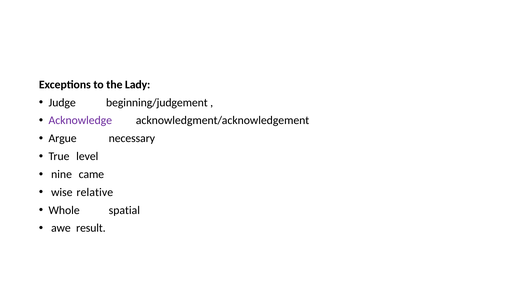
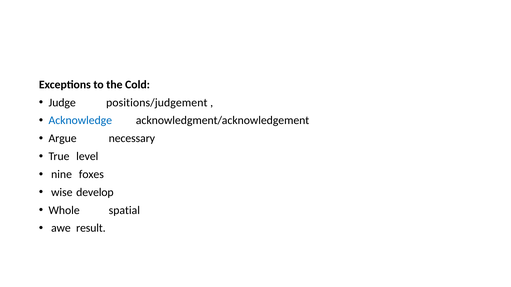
Lady: Lady -> Cold (138, 85)
beginning/judgement: beginning/judgement -> positions/judgement (157, 103)
Acknowledge colour: purple -> blue (80, 121)
came: came -> foxes (91, 175)
relative: relative -> develop (95, 192)
